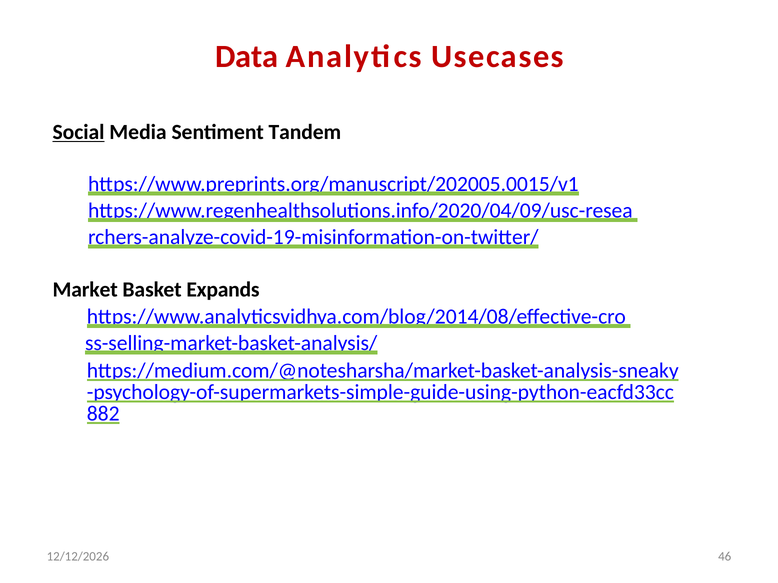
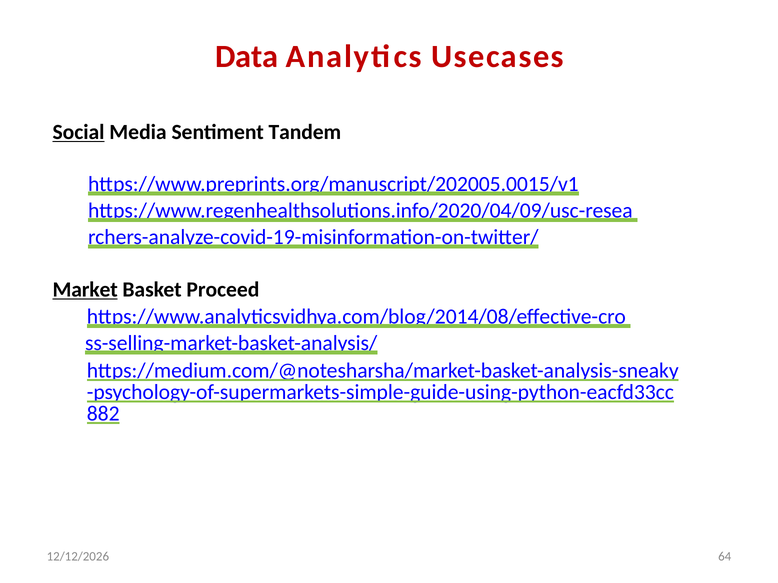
Market underline: none -> present (85, 290)
Expands: Expands -> Proceed (223, 290)
46: 46 -> 64 (725, 557)
